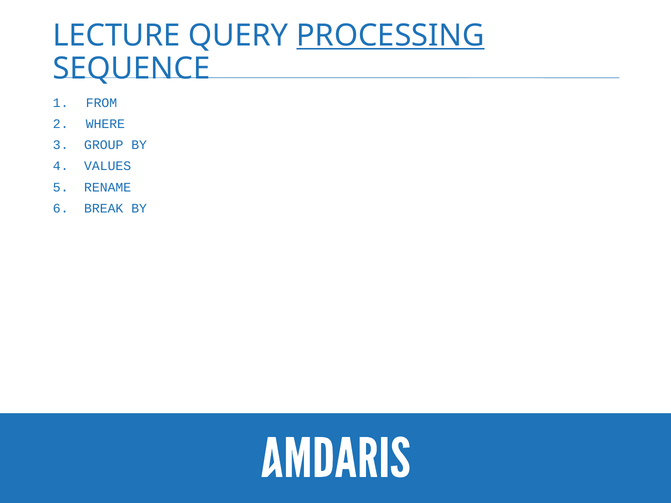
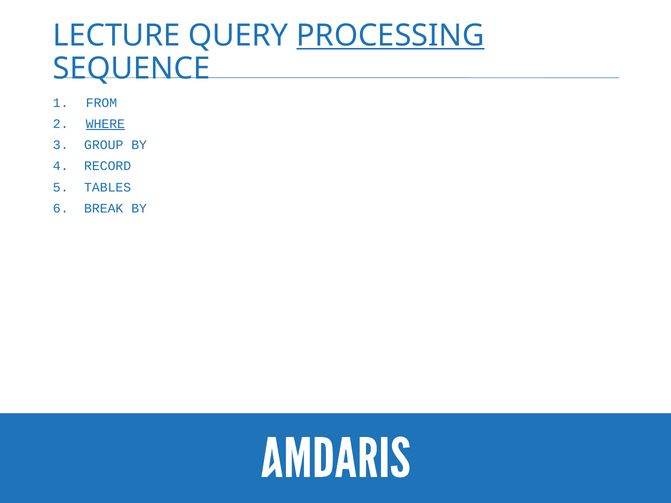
WHERE underline: none -> present (105, 124)
VALUES: VALUES -> RECORD (108, 166)
RENAME: RENAME -> TABLES (108, 187)
